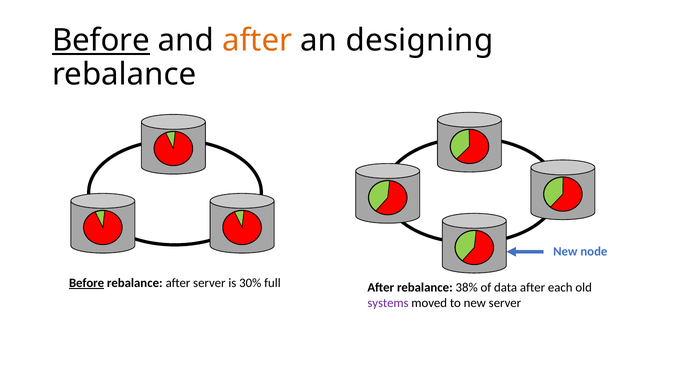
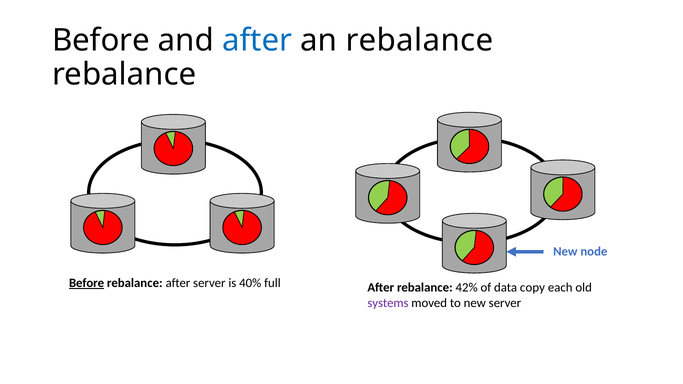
Before underline: present -> none (101, 40)
after colour: orange -> blue (257, 40)
an designing: designing -> rebalance (419, 40)
30%: 30% -> 40% (250, 283)
38%: 38% -> 42% (467, 288)
data after: after -> copy (533, 288)
